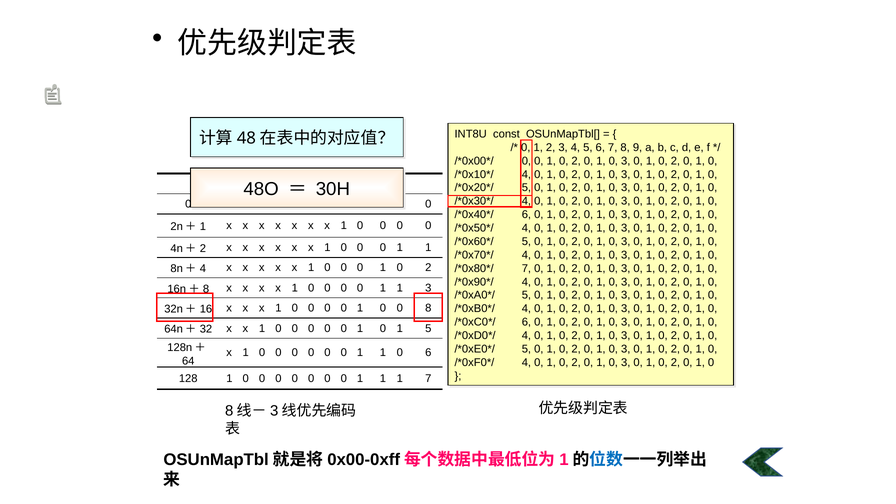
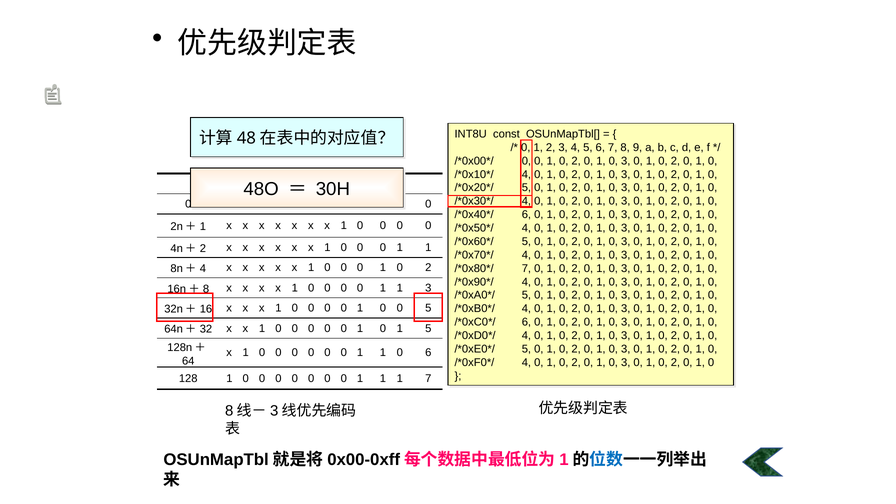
0 8: 8 -> 5 (428, 308)
